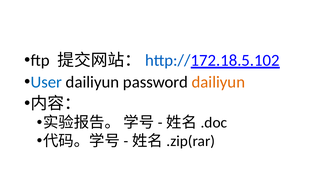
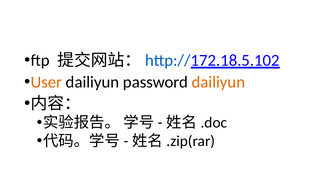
User colour: blue -> orange (46, 82)
